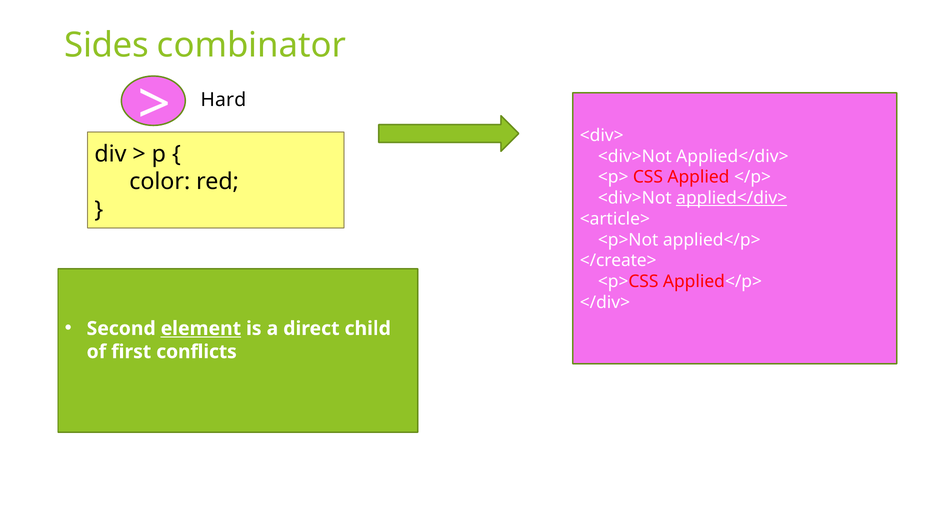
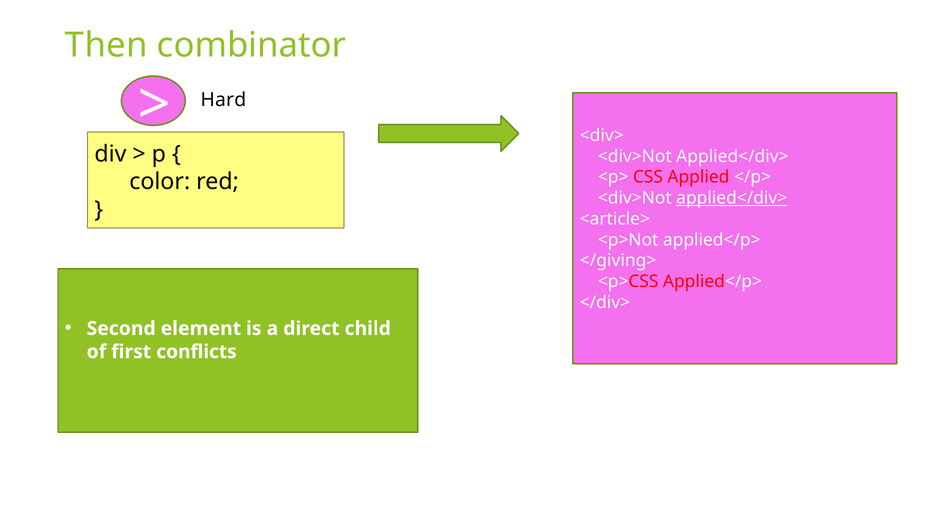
Sides: Sides -> Then (106, 45)
</create>: </create> -> </giving> (618, 261)
element underline: present -> none (201, 329)
